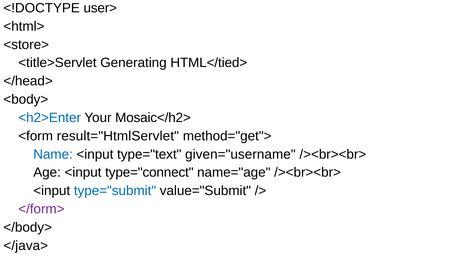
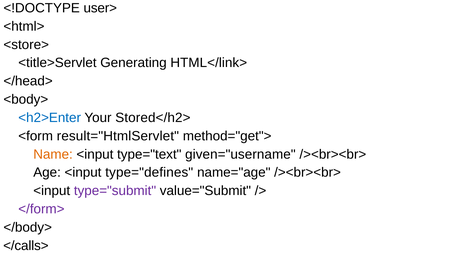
HTML</tied>: HTML</tied> -> HTML</link> (209, 63)
Mosaic</h2>: Mosaic</h2> -> Stored</h2> (153, 118)
Name colour: blue -> orange (53, 154)
type="connect: type="connect -> type="defines (149, 173)
type="submit colour: blue -> purple (115, 191)
</java>: </java> -> </calls> (26, 246)
